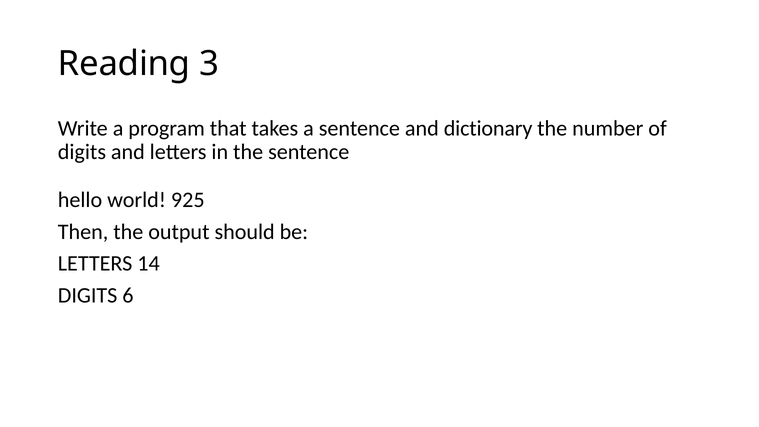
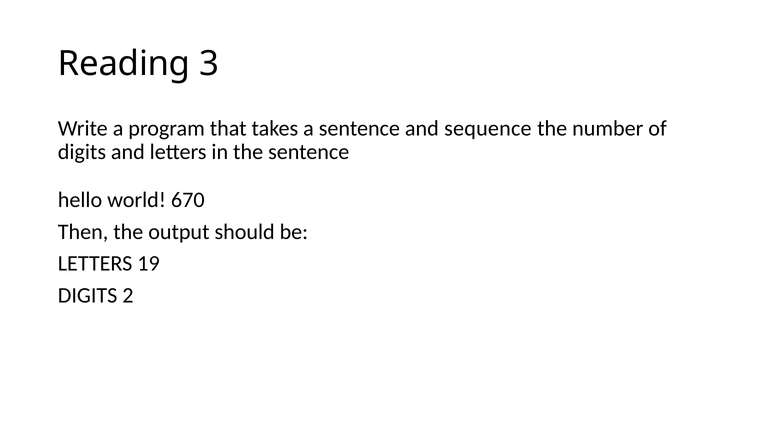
dictionary: dictionary -> sequence (488, 128)
925: 925 -> 670 (188, 200)
14: 14 -> 19 (149, 263)
6: 6 -> 2 (128, 295)
